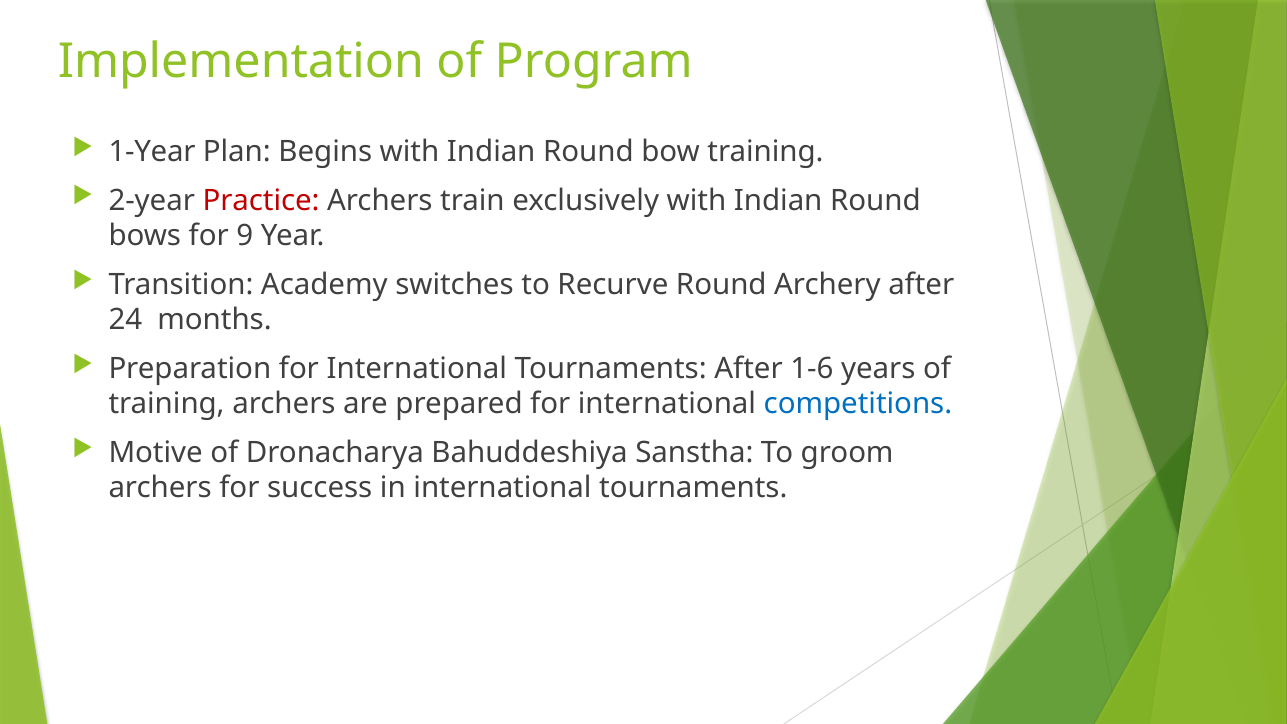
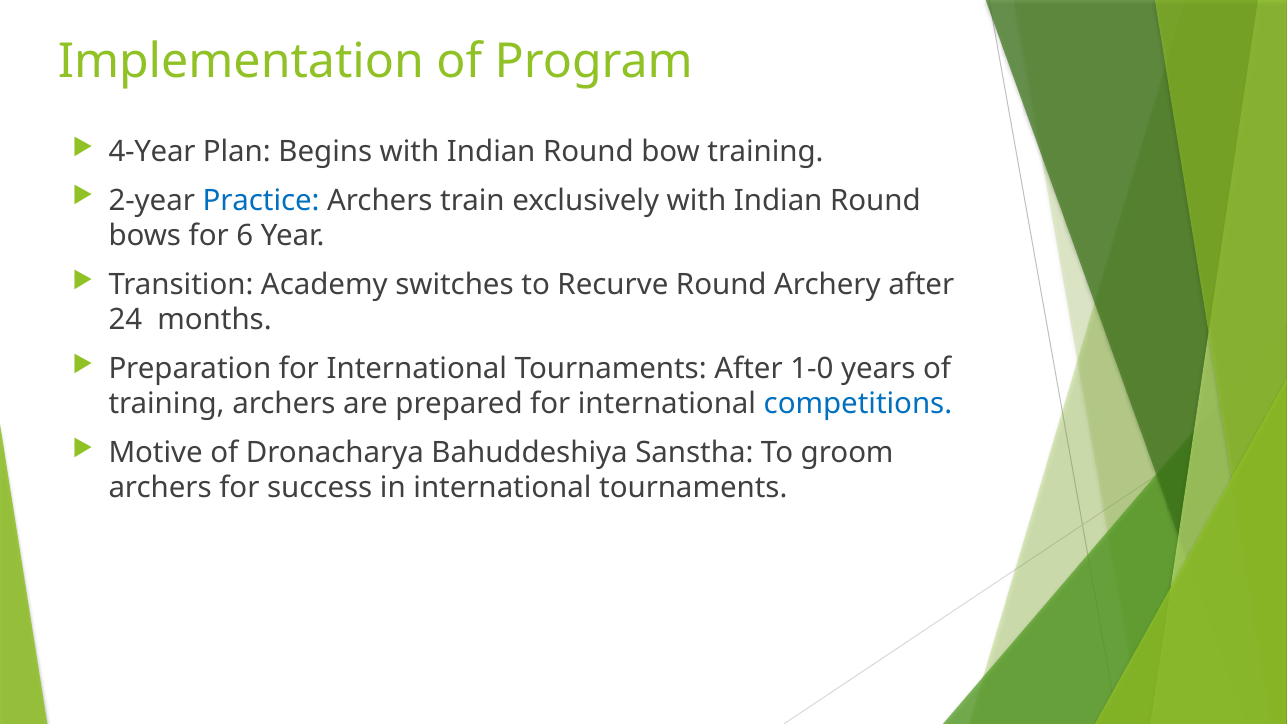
1-Year: 1-Year -> 4-Year (152, 151)
Practice colour: red -> blue (261, 200)
9: 9 -> 6 (245, 236)
1-6: 1-6 -> 1-0 (812, 369)
